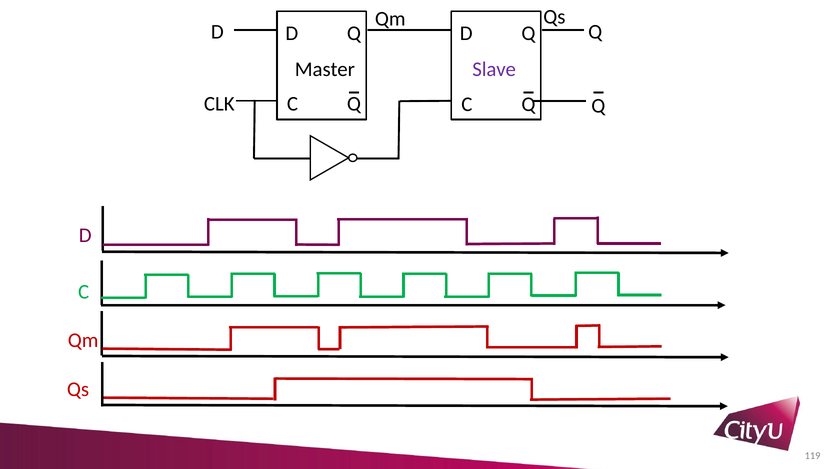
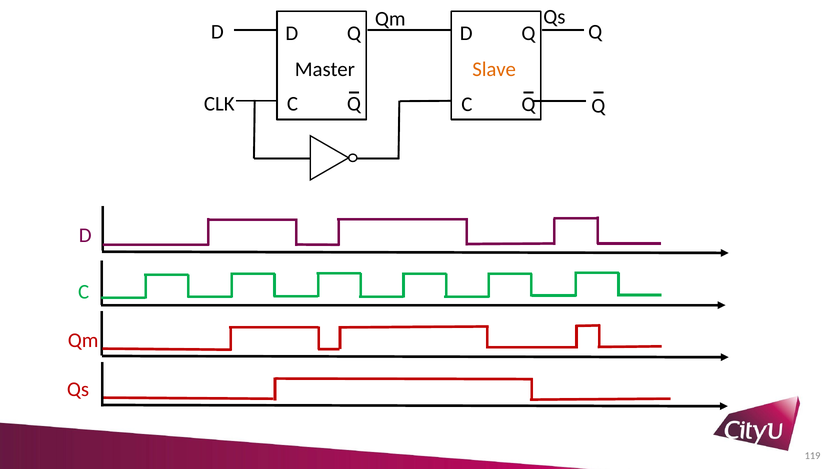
Slave colour: purple -> orange (494, 69)
